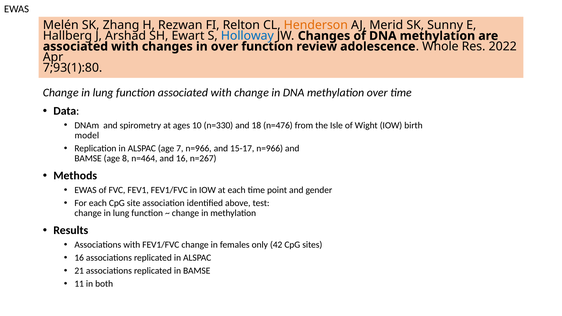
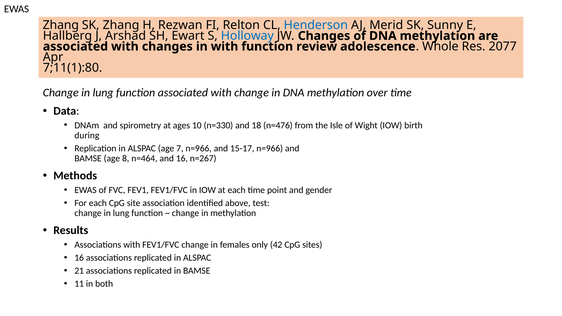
Melén: Melén -> Zhang (61, 25)
Henderson colour: orange -> blue (316, 25)
in over: over -> with (225, 46)
2022: 2022 -> 2077 (503, 46)
7;93(1):80: 7;93(1):80 -> 7;11(1):80 (73, 68)
model: model -> during (87, 135)
